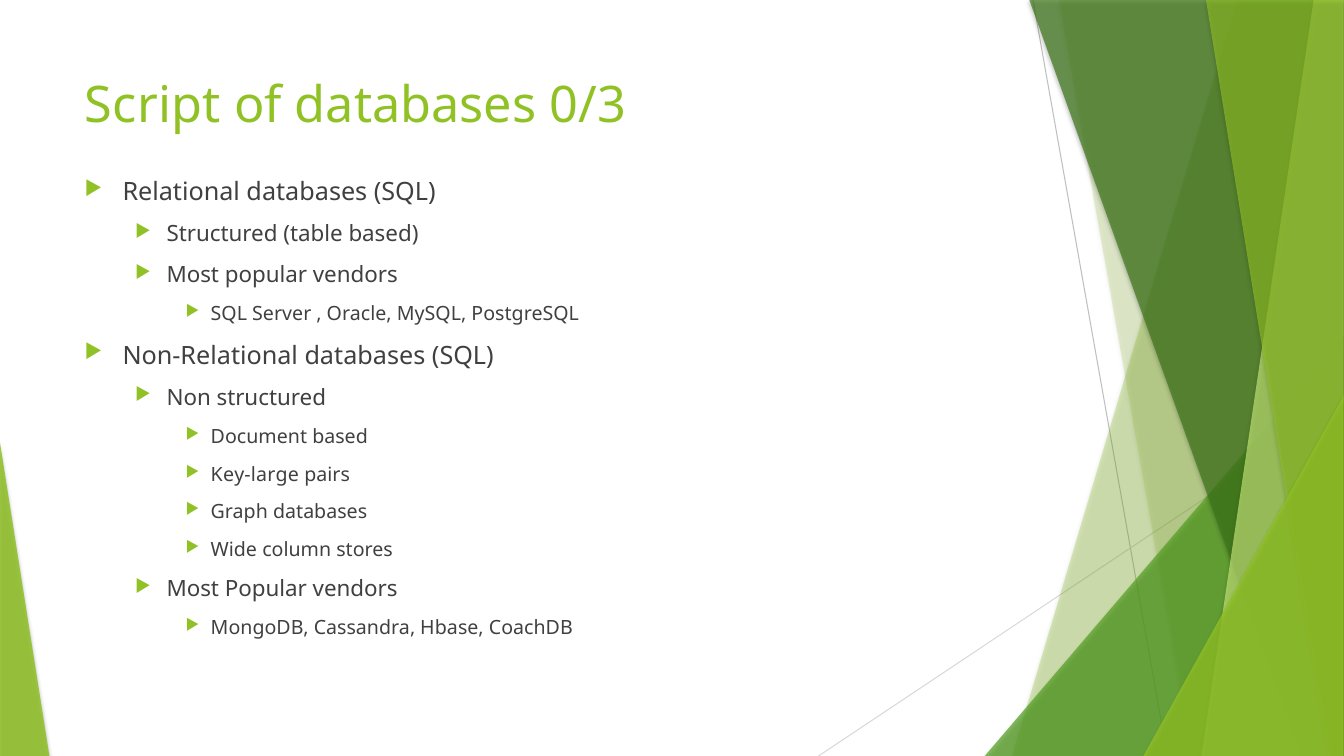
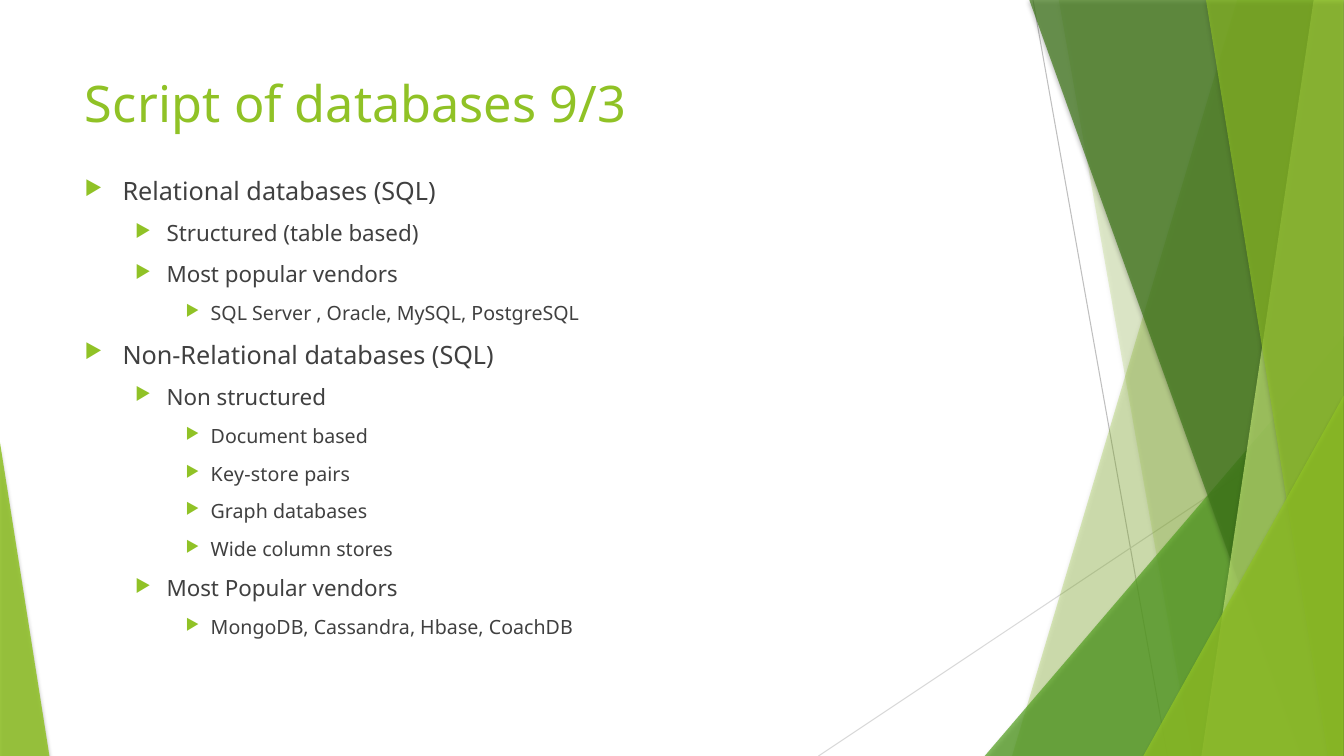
0/3: 0/3 -> 9/3 (588, 106)
Key-large: Key-large -> Key-store (255, 475)
